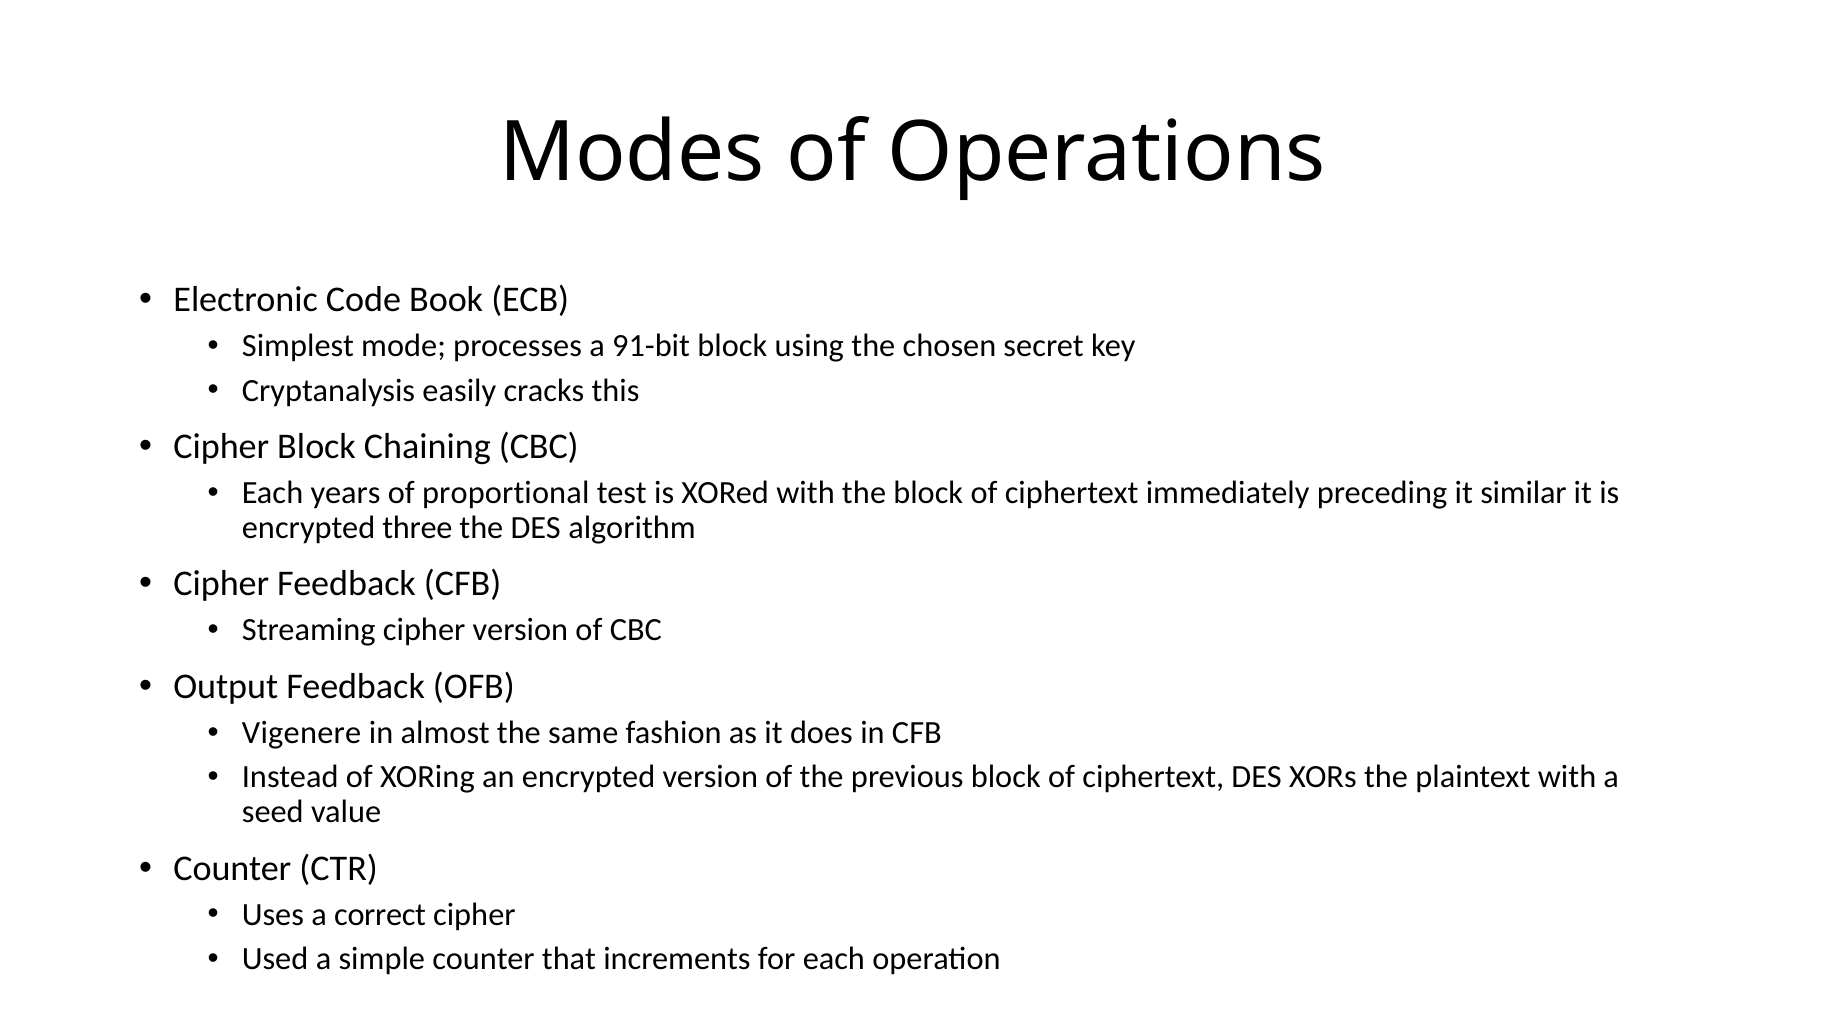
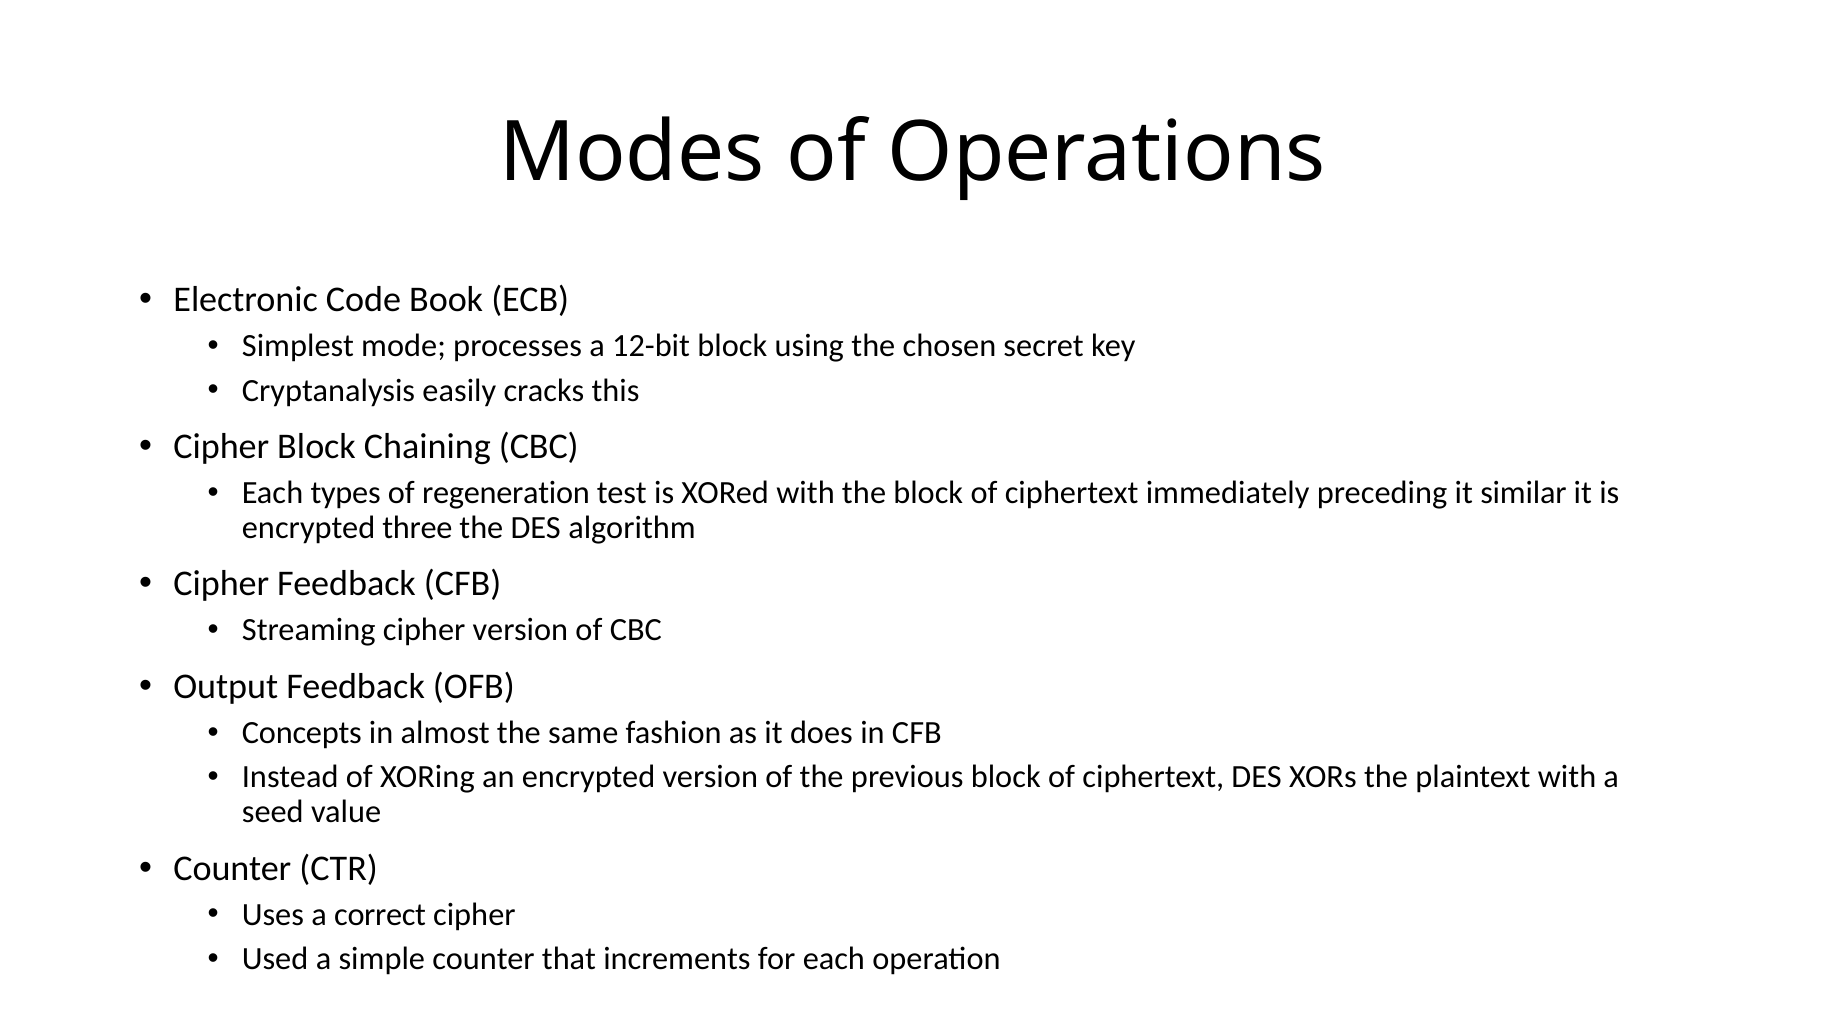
91-bit: 91-bit -> 12-bit (651, 346)
years: years -> types (346, 493)
proportional: proportional -> regeneration (506, 493)
Vigenere: Vigenere -> Concepts (302, 733)
